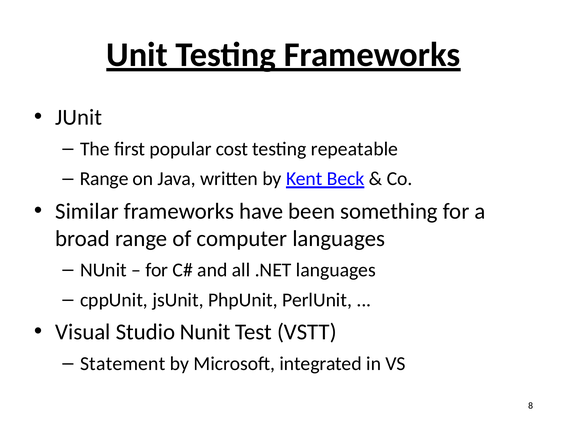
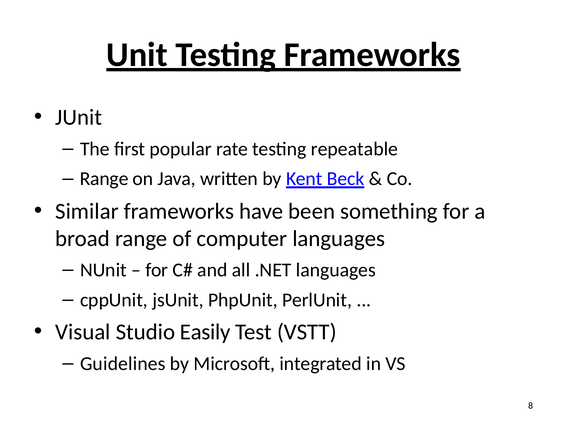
cost: cost -> rate (232, 149)
Studio Nunit: Nunit -> Easily (205, 332)
Statement: Statement -> Guidelines (123, 364)
